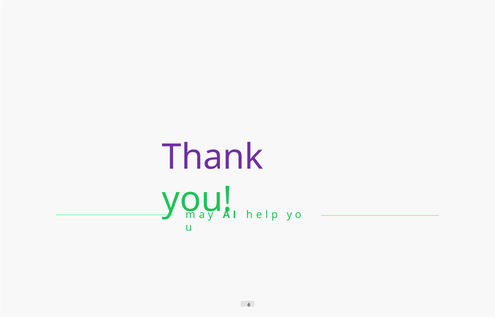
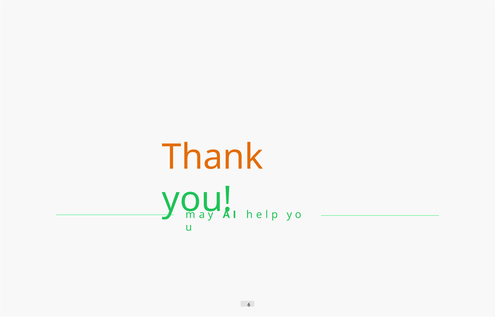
Thank colour: purple -> orange (213, 157)
